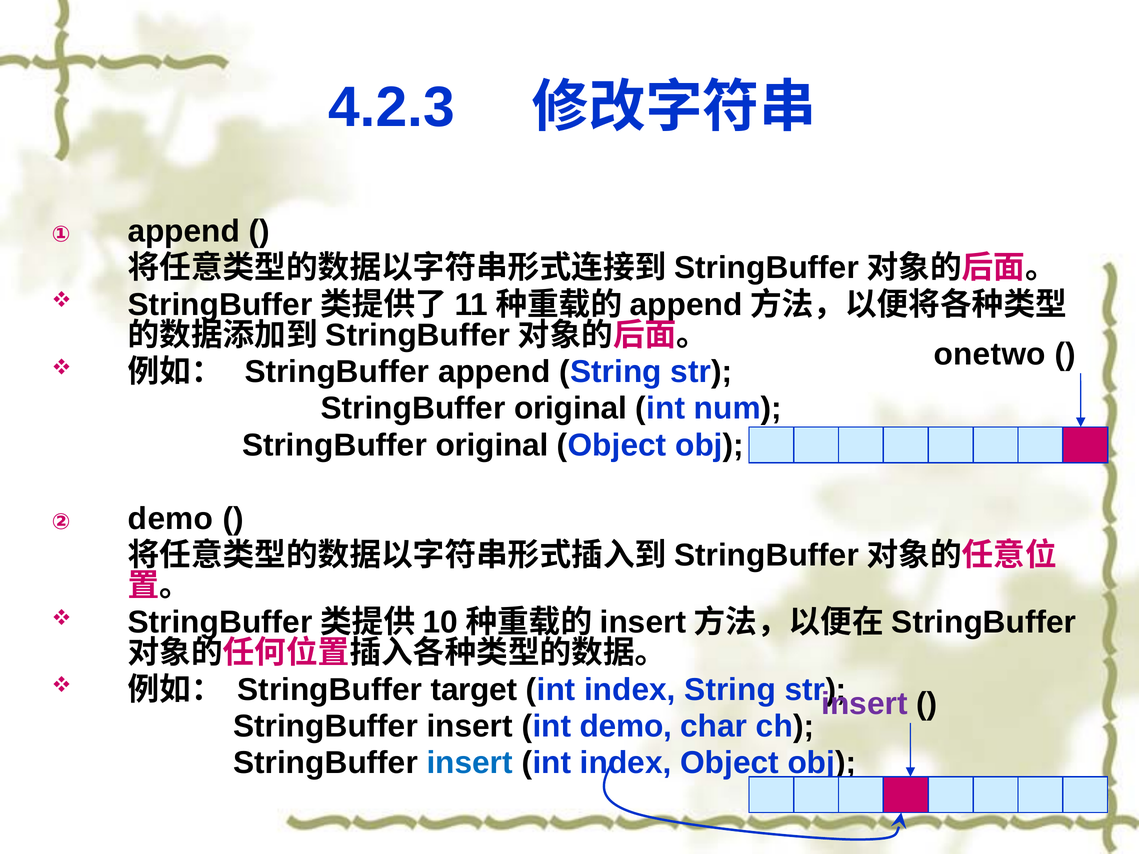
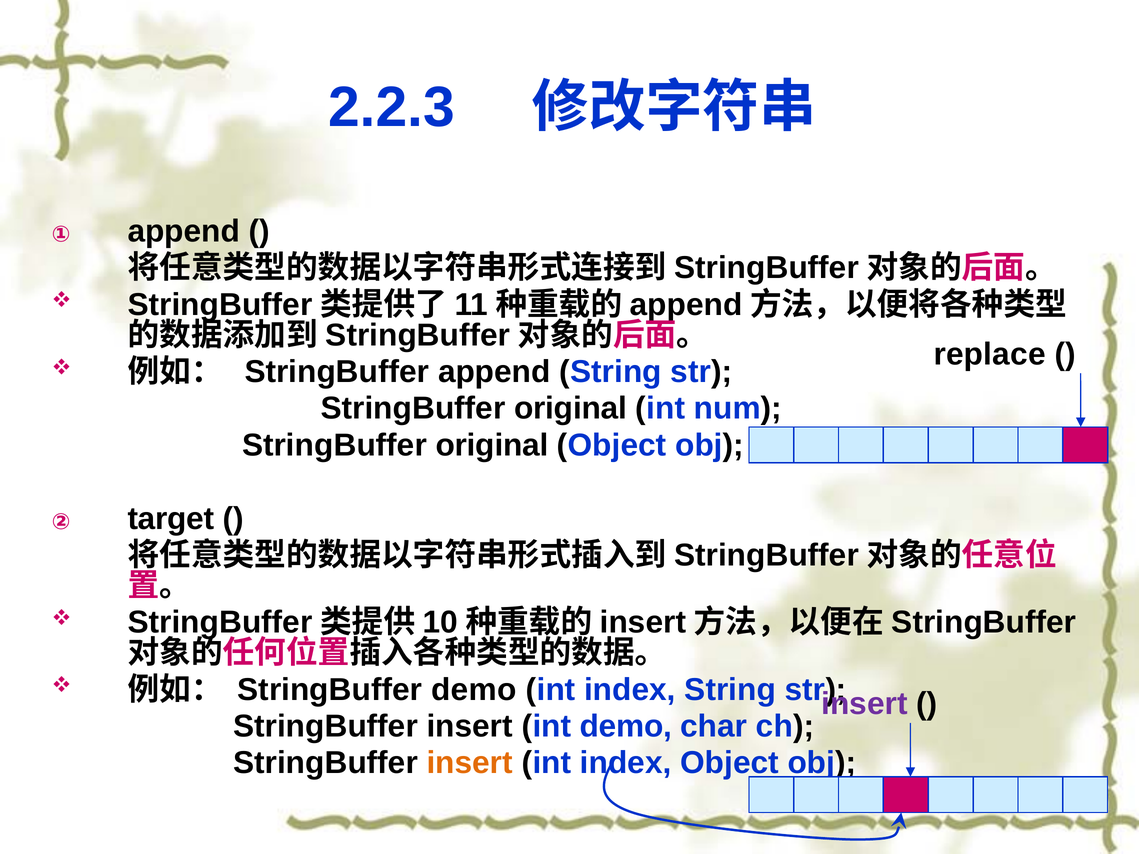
4.2.3: 4.2.3 -> 2.2.3 (391, 108)
onetwo: onetwo -> replace (990, 354)
demo: demo -> target (171, 519)
StringBuffer target: target -> demo (474, 690)
insert colour: blue -> orange (470, 763)
